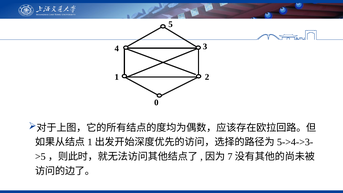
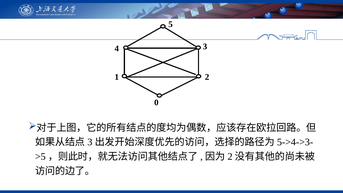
1: 1 -> 3 (90, 142)
7: 7 -> 2 (230, 157)
